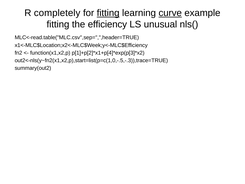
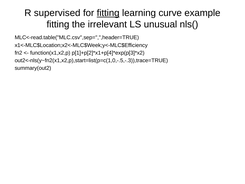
completely: completely -> supervised (57, 13)
curve underline: present -> none (170, 13)
efficiency: efficiency -> irrelevant (107, 24)
